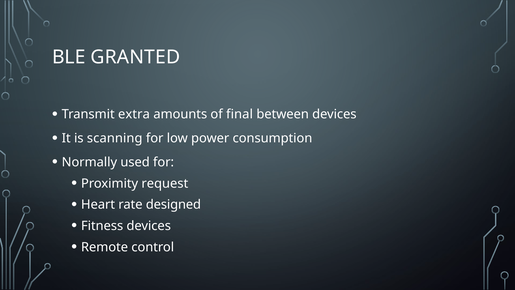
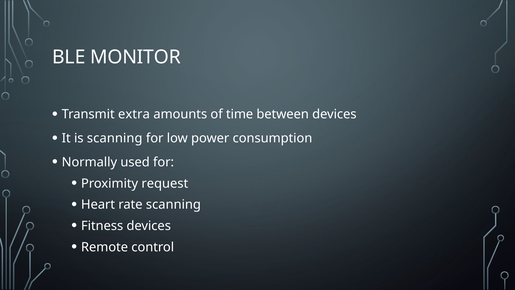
GRANTED: GRANTED -> MONITOR (136, 57)
final: final -> time (240, 114)
rate designed: designed -> scanning (173, 205)
